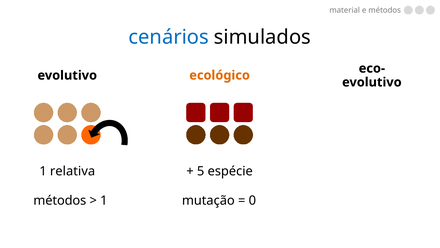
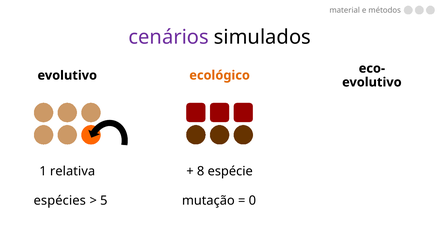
cenários colour: blue -> purple (169, 37)
5: 5 -> 8 (201, 171)
métodos: métodos -> espécies (60, 200)
1: 1 -> 5 (104, 200)
